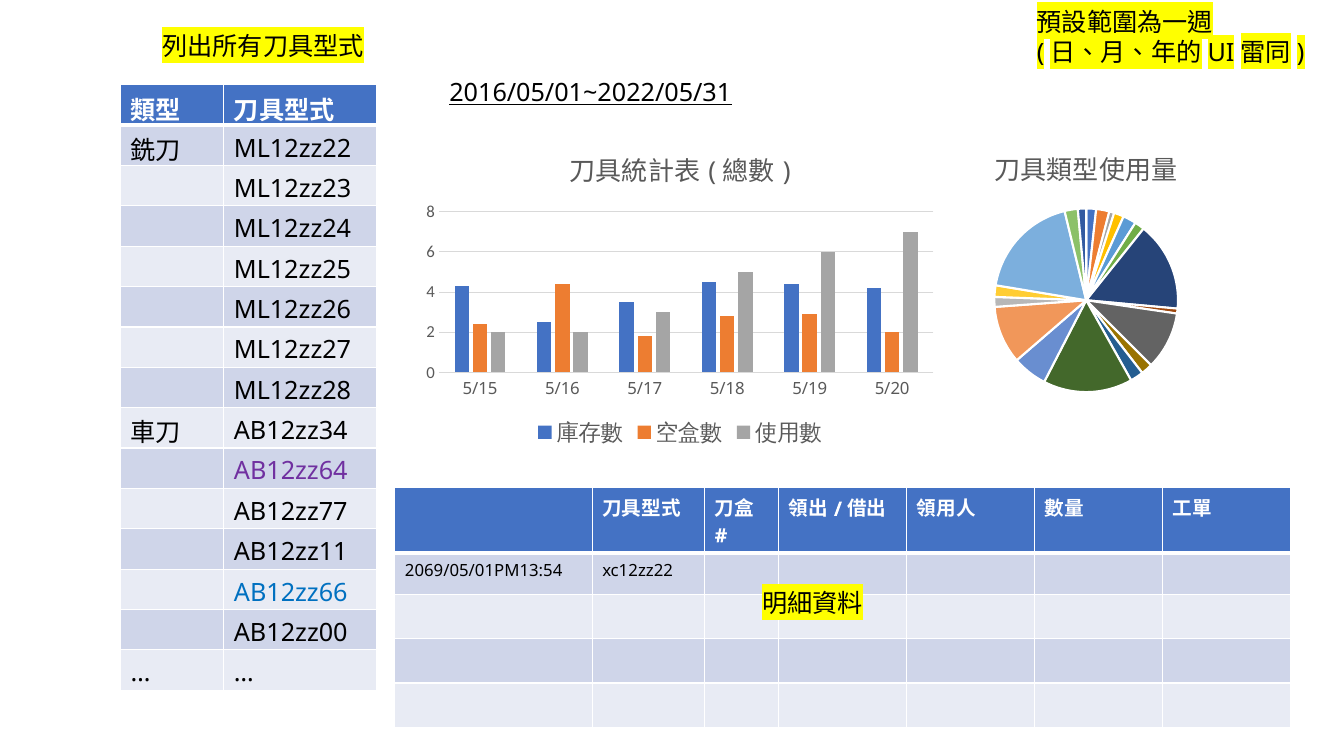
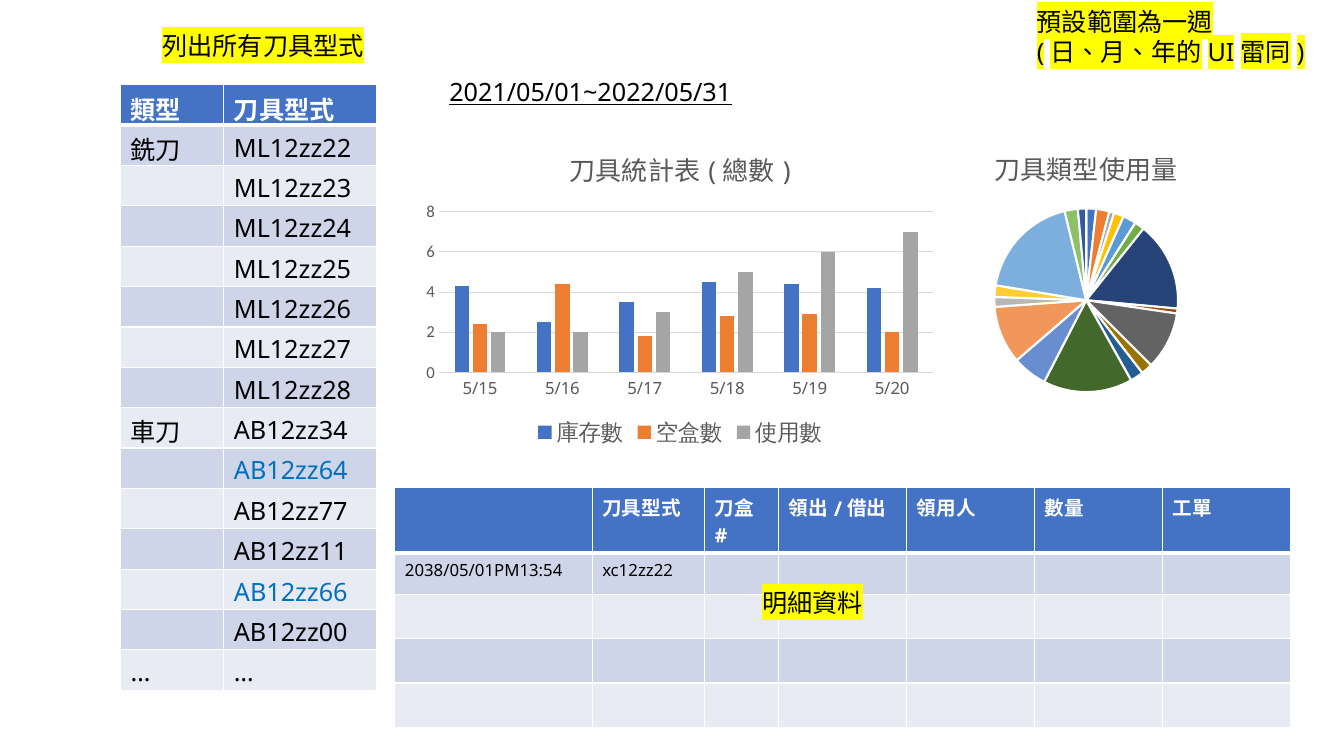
2016/05/01~2022/05/31: 2016/05/01~2022/05/31 -> 2021/05/01~2022/05/31 (590, 93)
AB12zz64 colour: purple -> blue (291, 472)
2069/05/01PM13:54: 2069/05/01PM13:54 -> 2038/05/01PM13:54 (484, 571)
